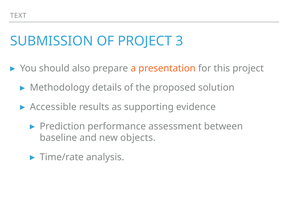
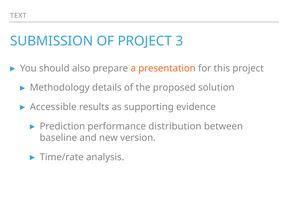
assessment: assessment -> distribution (175, 126)
objects: objects -> version (138, 138)
